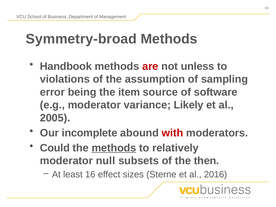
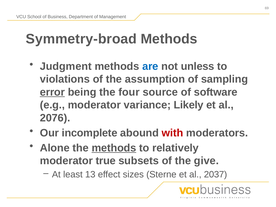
Handbook: Handbook -> Judgment (66, 66)
are colour: red -> blue (150, 66)
error underline: none -> present (52, 92)
item: item -> four (129, 92)
2005: 2005 -> 2076 (55, 118)
Could: Could -> Alone (55, 148)
null: null -> true (106, 161)
then: then -> give (206, 161)
16: 16 -> 13 (90, 175)
2016: 2016 -> 2037 (216, 175)
